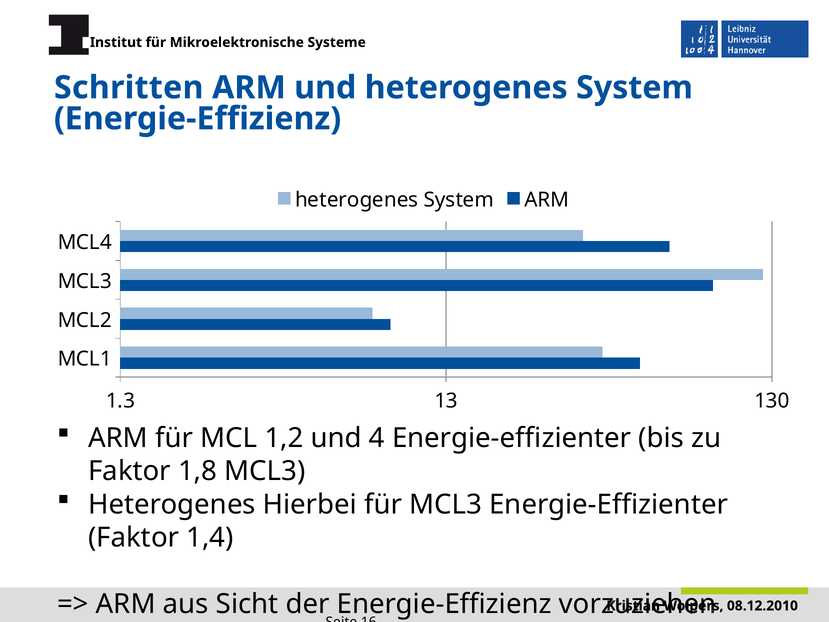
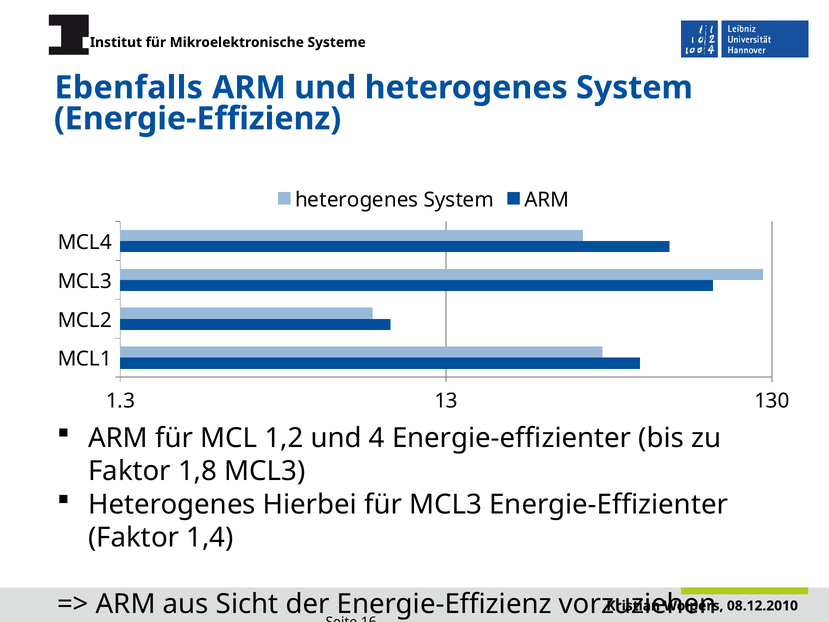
Schritten: Schritten -> Ebenfalls (129, 88)
